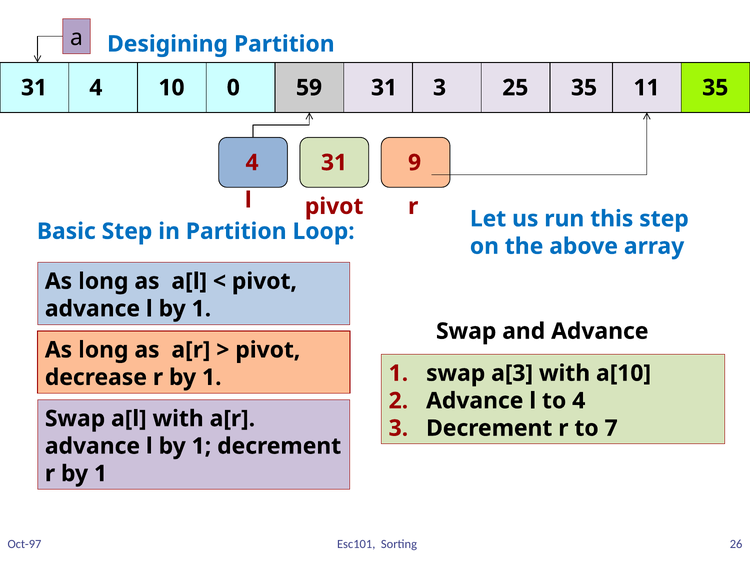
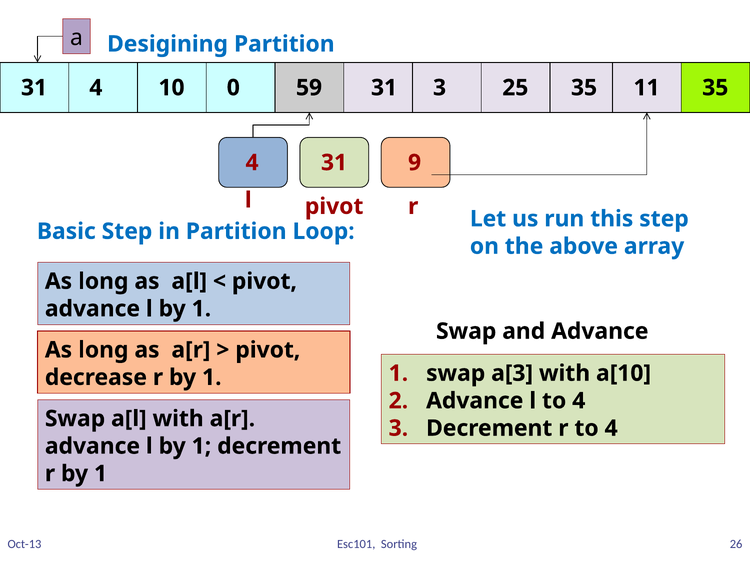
r to 7: 7 -> 4 (611, 429)
Oct-97: Oct-97 -> Oct-13 (24, 545)
